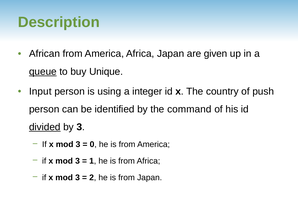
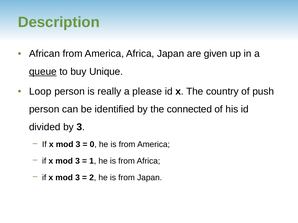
Input: Input -> Loop (40, 92)
using: using -> really (109, 92)
integer: integer -> please (147, 92)
command: command -> connected (189, 109)
divided underline: present -> none (45, 127)
